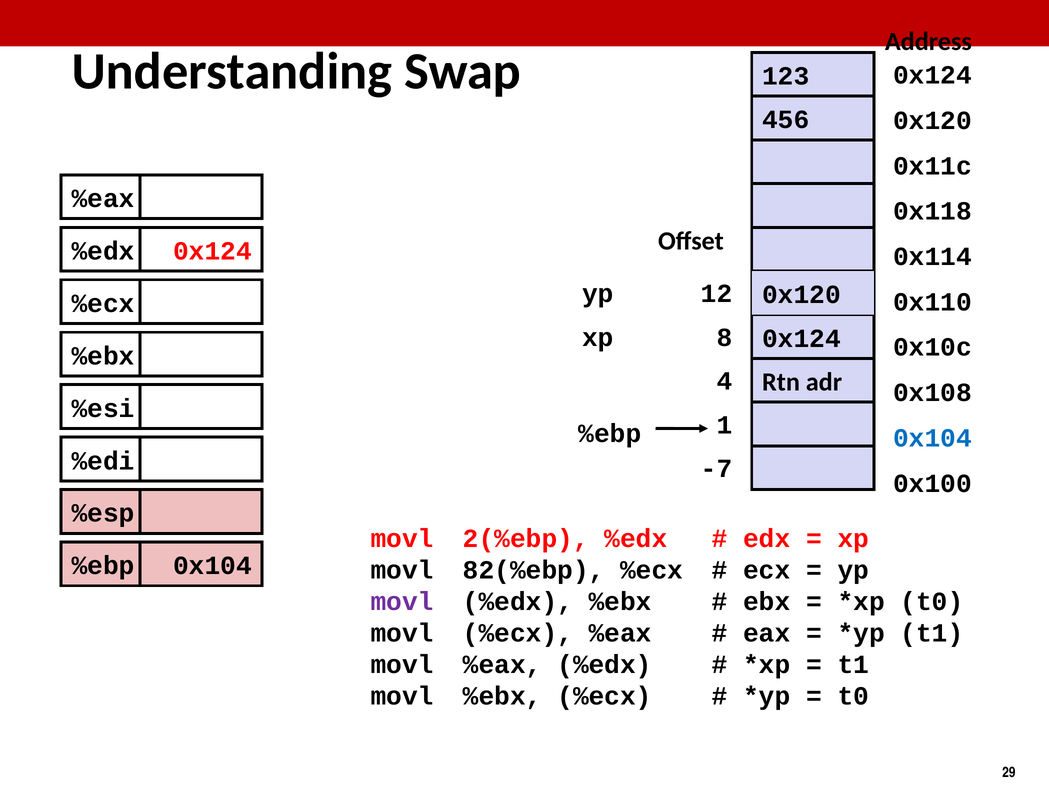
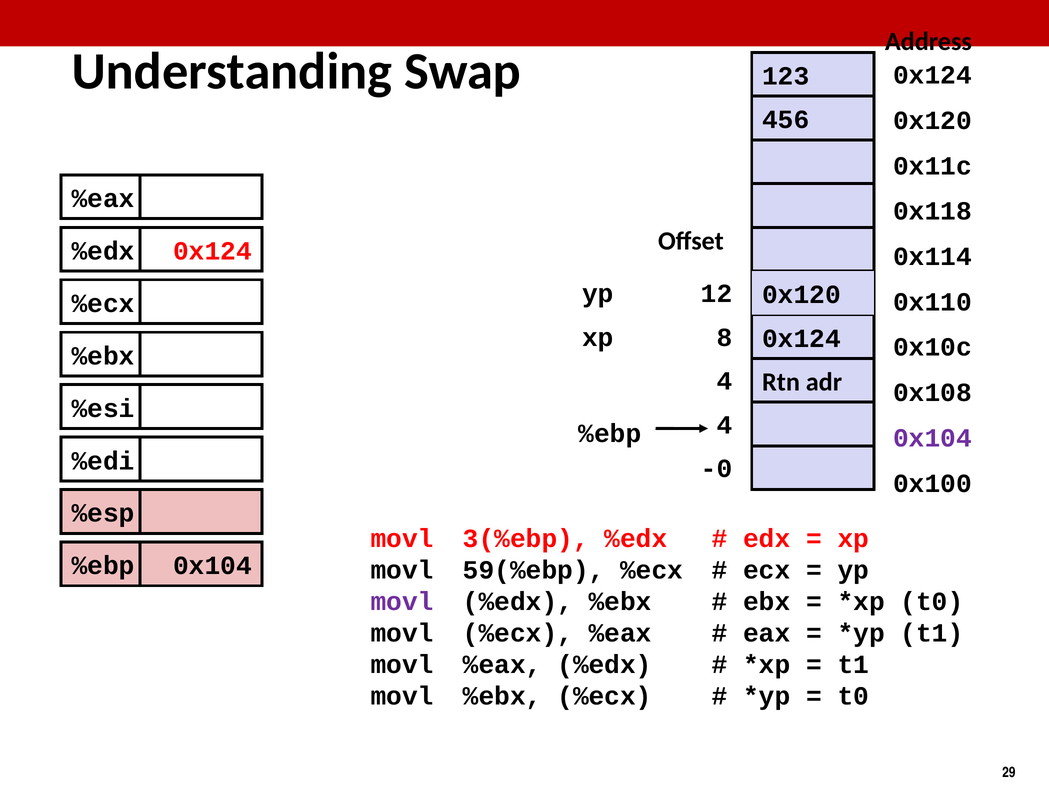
%ebp 1: 1 -> 4 (725, 425)
0x104 colour: blue -> purple (933, 438)
-7: -7 -> -0 (717, 469)
2(%ebp: 2(%ebp -> 3(%ebp (526, 538)
82(%ebp: 82(%ebp -> 59(%ebp (534, 570)
